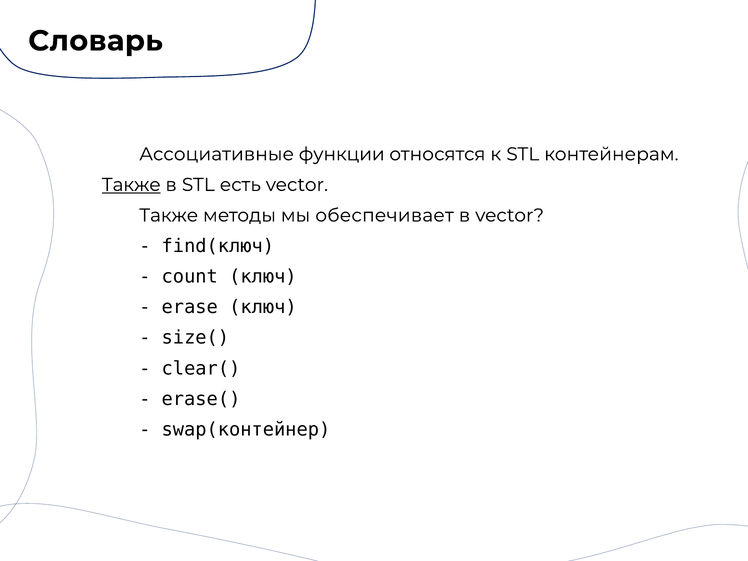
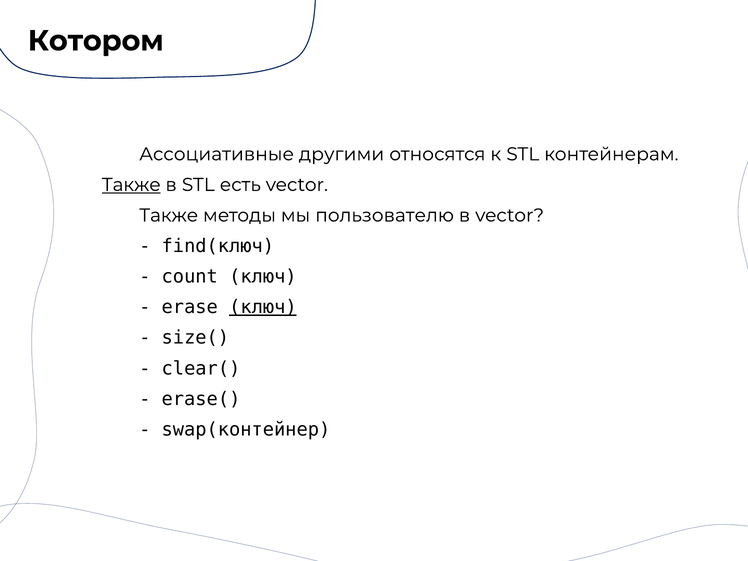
Словарь: Словарь -> Котором (96, 41)
функции: функции -> другими (342, 154)
обеспечивает: обеспечивает -> пользователю (385, 215)
ключ underline: none -> present (263, 307)
